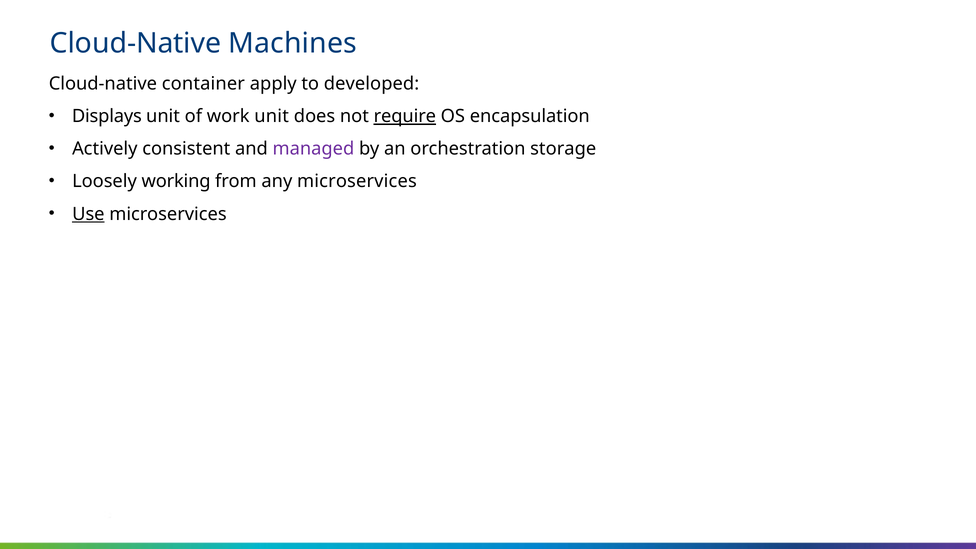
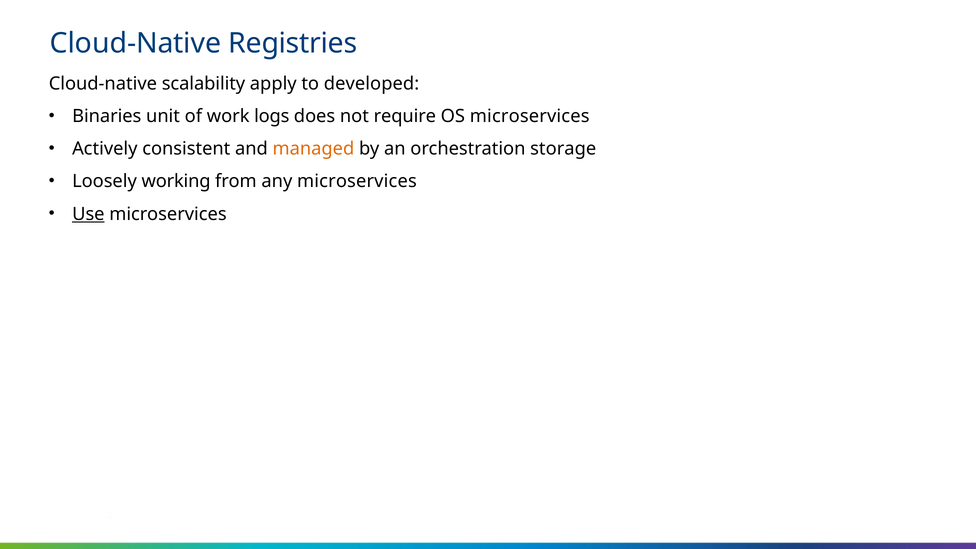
Machines: Machines -> Registries (293, 43)
container: container -> scalability (203, 84)
Displays: Displays -> Binaries (107, 116)
work unit: unit -> logs (272, 116)
require underline: present -> none (405, 116)
OS encapsulation: encapsulation -> microservices (530, 116)
managed colour: purple -> orange (313, 149)
